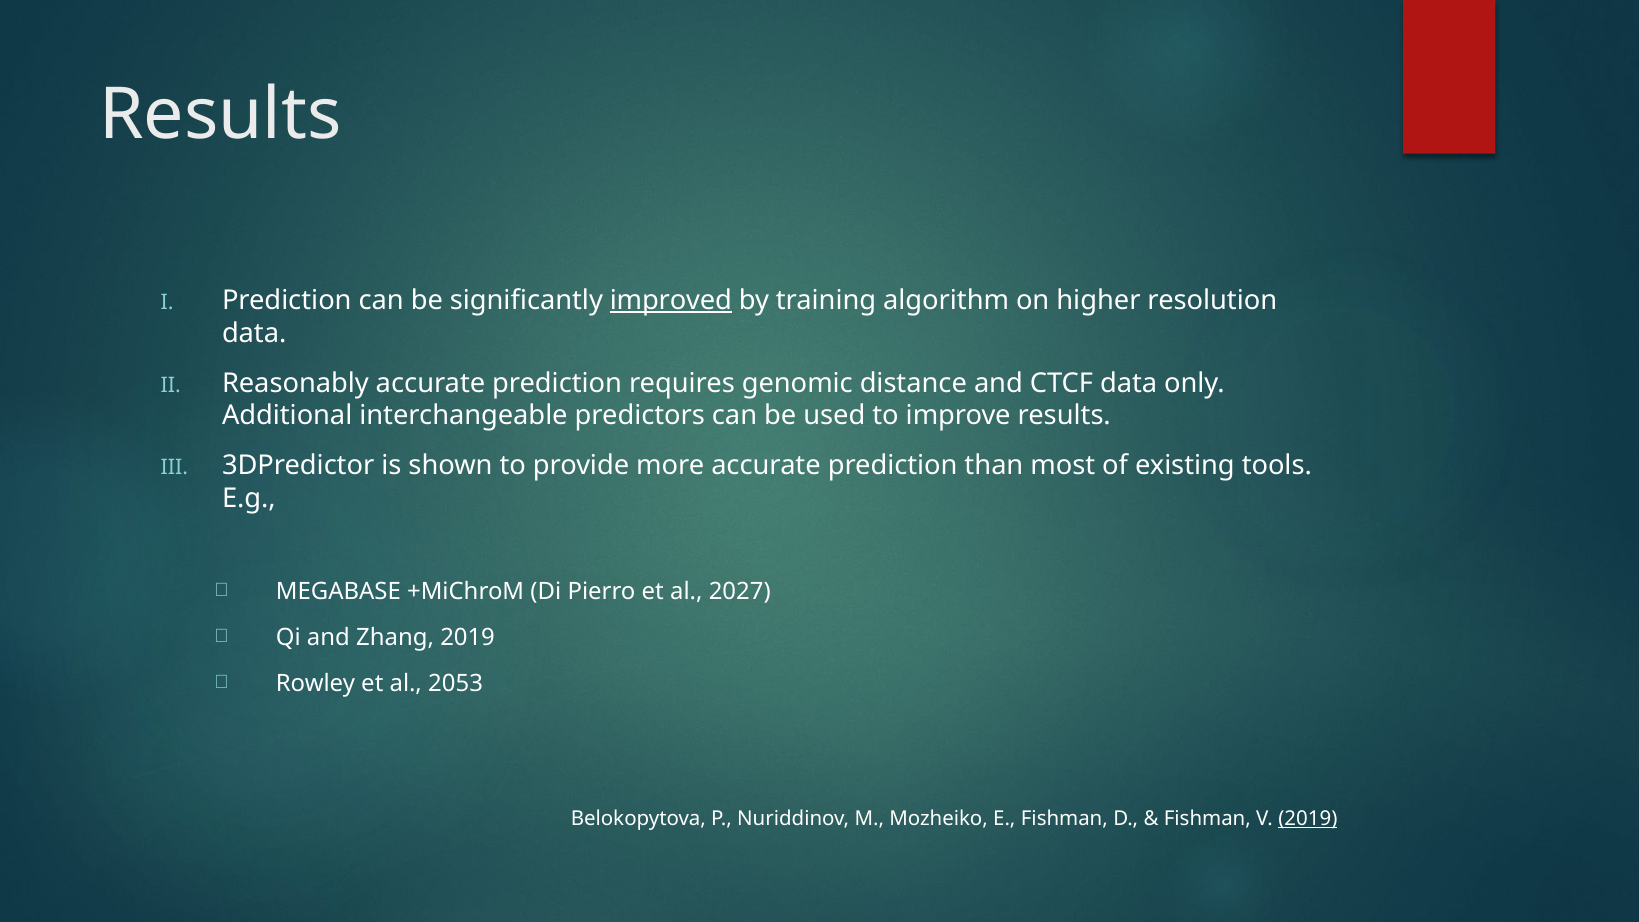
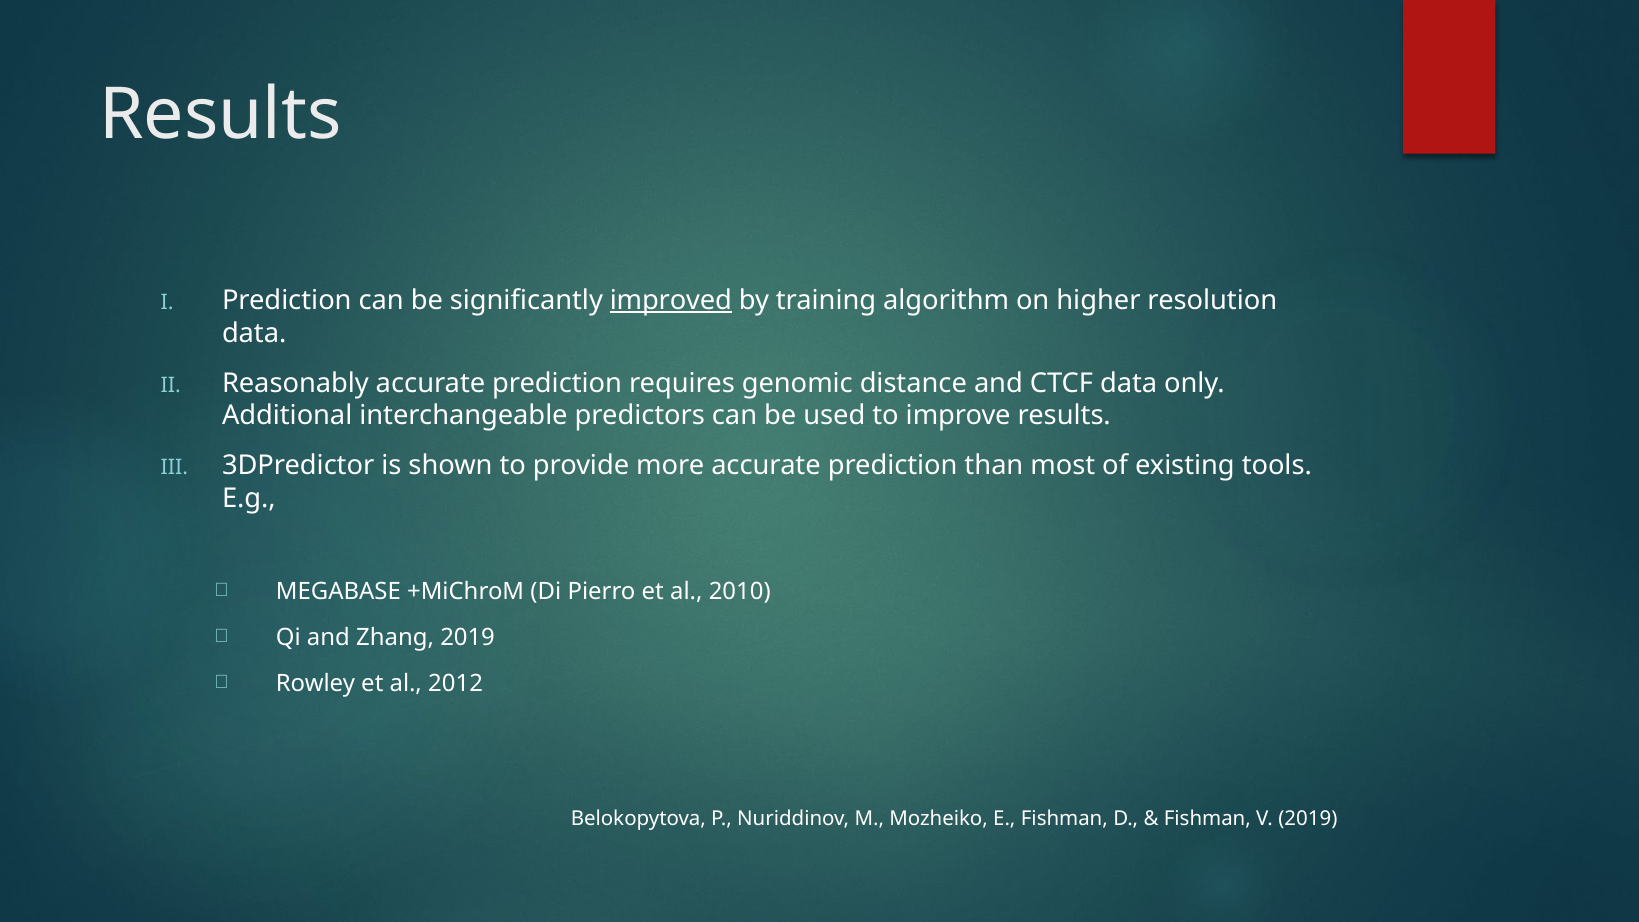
2027: 2027 -> 2010 (740, 592)
2053: 2053 -> 2012 (456, 683)
2019 underline: present -> none (1308, 818)
